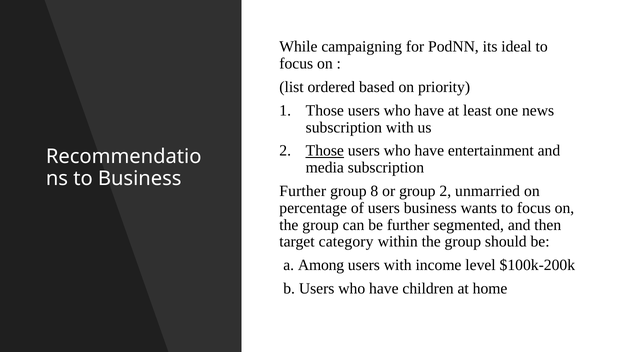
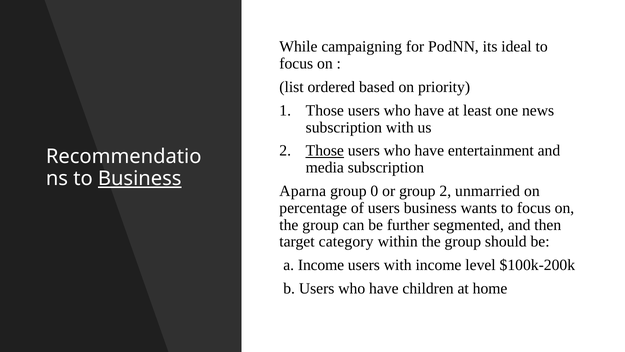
Business underline: none -> present (140, 178)
Further: Further -> Aparna (303, 191)
8: 8 -> 0 (374, 191)
a Among: Among -> Income (321, 265)
